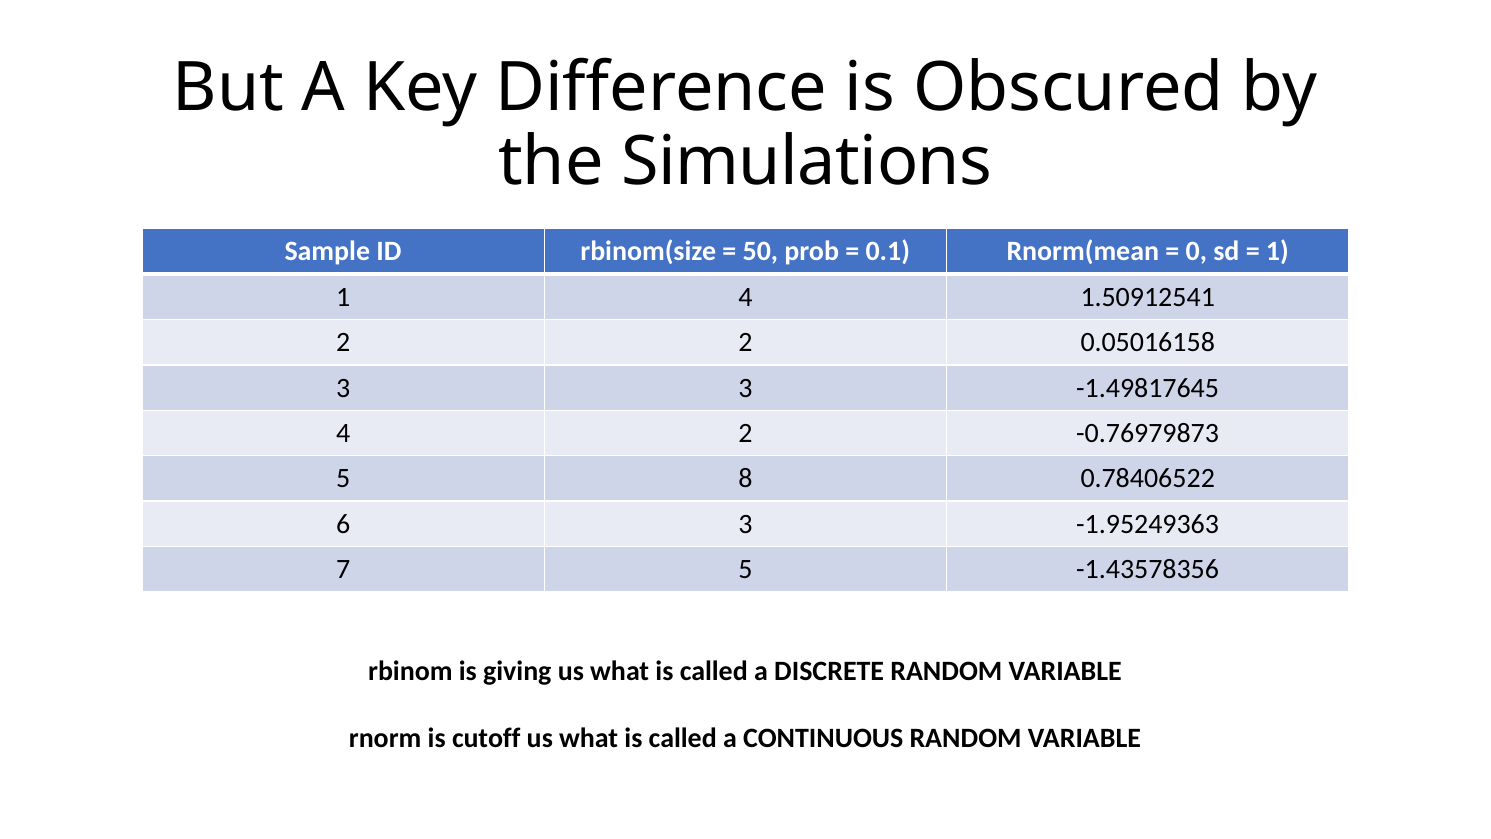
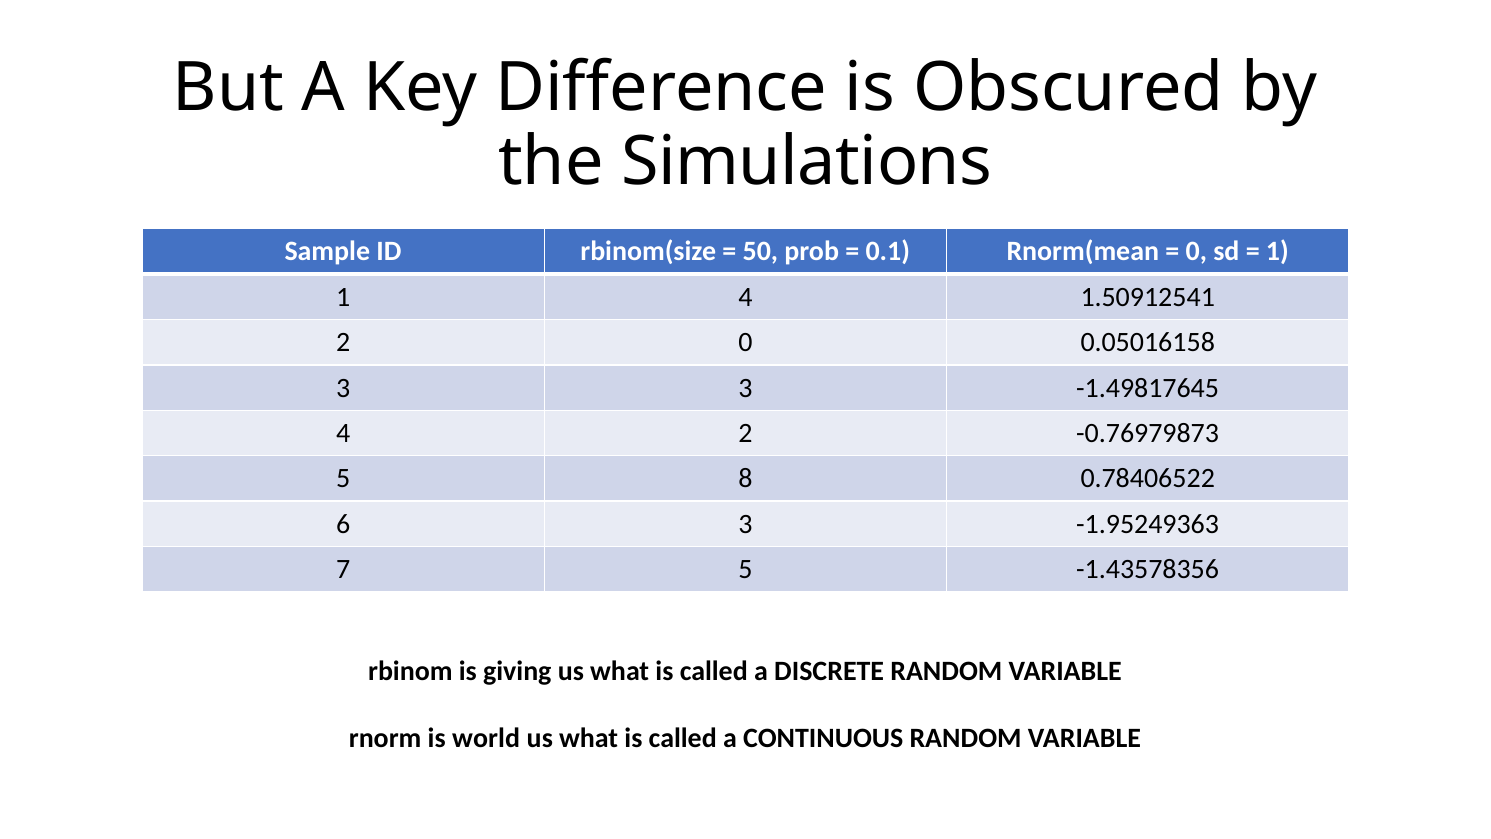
2 2: 2 -> 0 (745, 342)
cutoff: cutoff -> world (486, 738)
